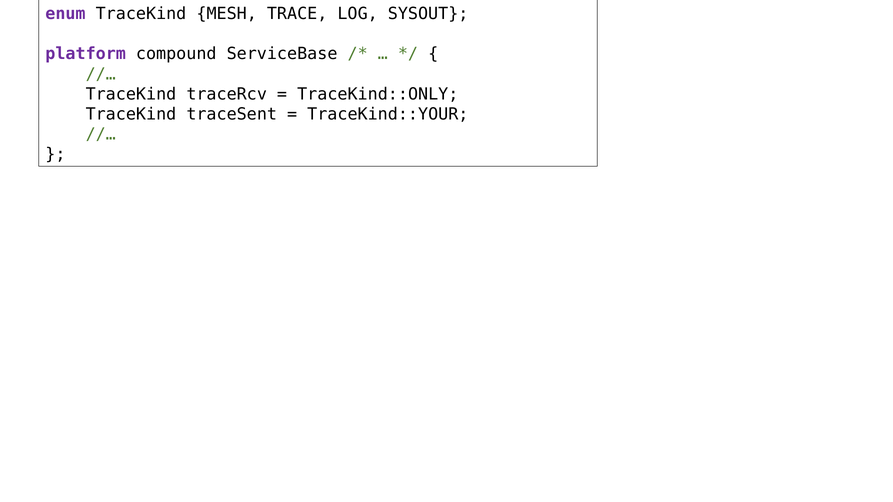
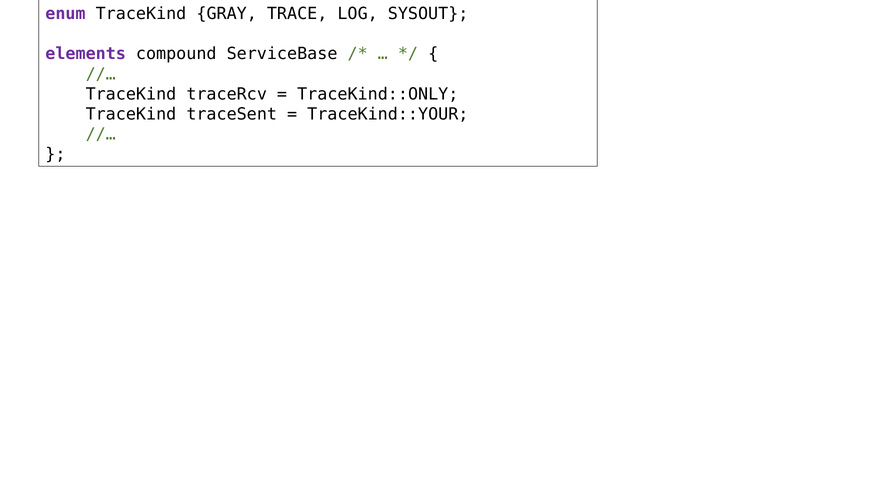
MESH: MESH -> GRAY (227, 14)
platform: platform -> elements (86, 54)
